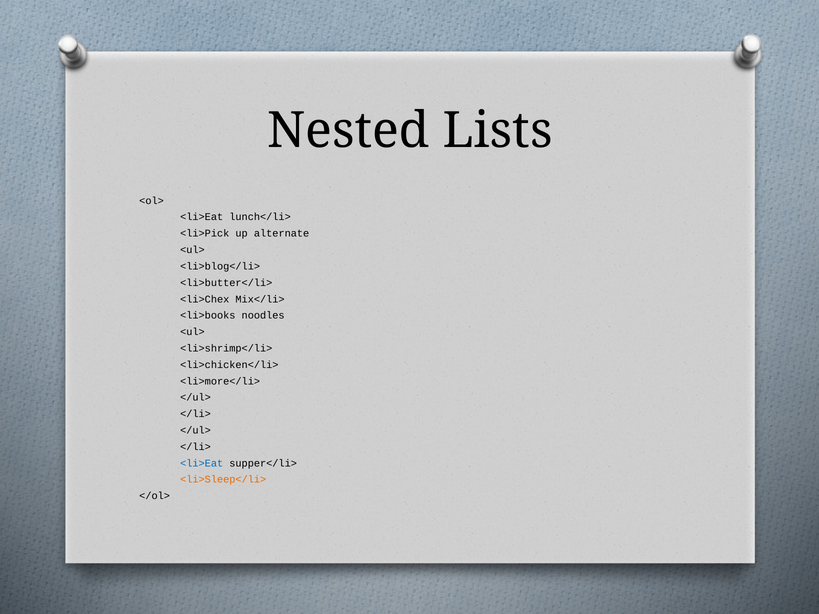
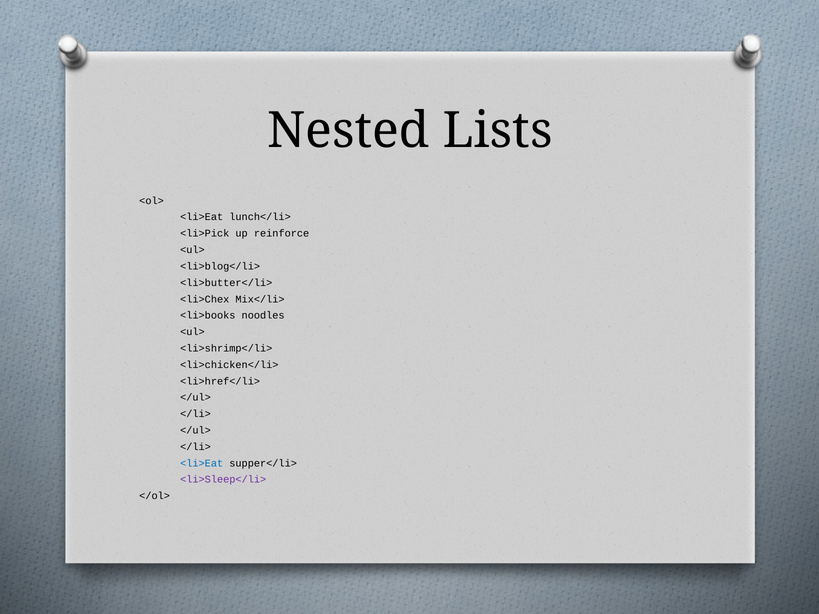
alternate: alternate -> reinforce (282, 234)
<li>more</li>: <li>more</li> -> <li>href</li> (220, 381)
<li>Sleep</li> colour: orange -> purple (223, 480)
